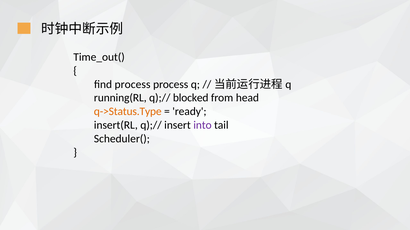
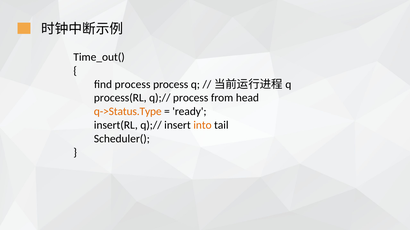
running(RL: running(RL -> process(RL (120, 98)
q);// blocked: blocked -> process (191, 98)
into colour: purple -> orange (202, 126)
